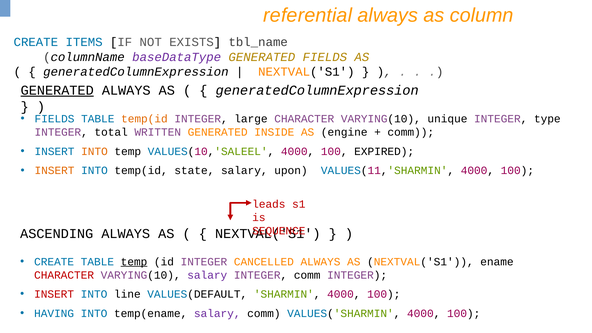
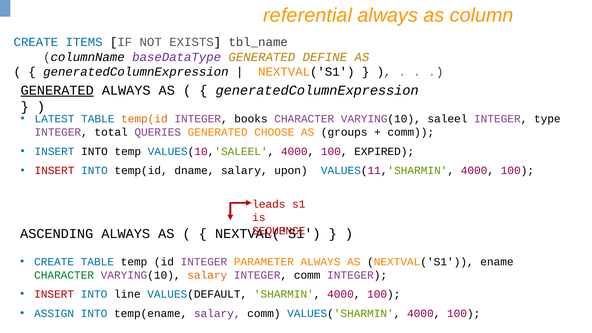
GENERATED FIELDS: FIELDS -> DEFINE (325, 57)
FIELDS: FIELDS -> LATEST (55, 119)
large: large -> books (251, 119)
unique: unique -> saleel (447, 119)
WRITTEN: WRITTEN -> QUERIES (158, 132)
INSIDE: INSIDE -> CHOOSE (274, 132)
engine: engine -> groups (344, 132)
INTO colour: orange -> black (94, 151)
INSERT colour: orange -> red (55, 171)
state: state -> dname (194, 171)
temp underline: present -> none (134, 262)
CANCELLED: CANCELLED -> PARAMETER (264, 262)
CHARACTER colour: red -> green (64, 275)
salary colour: purple -> orange (207, 275)
HAVING: HAVING -> ASSIGN (54, 313)
